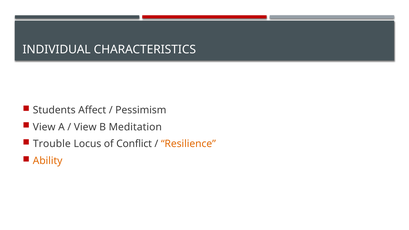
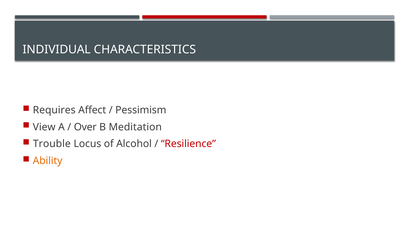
Students: Students -> Requires (54, 110)
View: View -> Over (85, 127)
Conflict: Conflict -> Alcohol (134, 144)
Resilience colour: orange -> red (188, 144)
